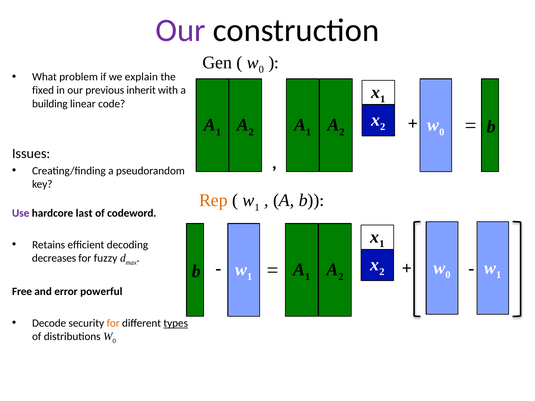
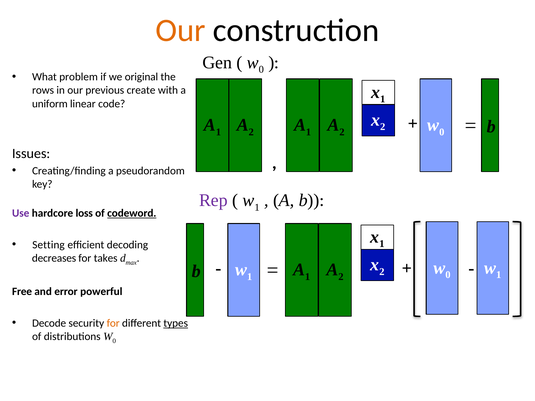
Our colour: purple -> orange (180, 30)
explain: explain -> original (141, 77)
fixed: fixed -> rows (43, 90)
inherit: inherit -> create (141, 90)
building: building -> uniform (50, 104)
Rep colour: orange -> purple (213, 201)
last: last -> loss (84, 213)
codeword underline: none -> present (132, 213)
Retains: Retains -> Setting (49, 245)
fuzzy: fuzzy -> takes (106, 258)
